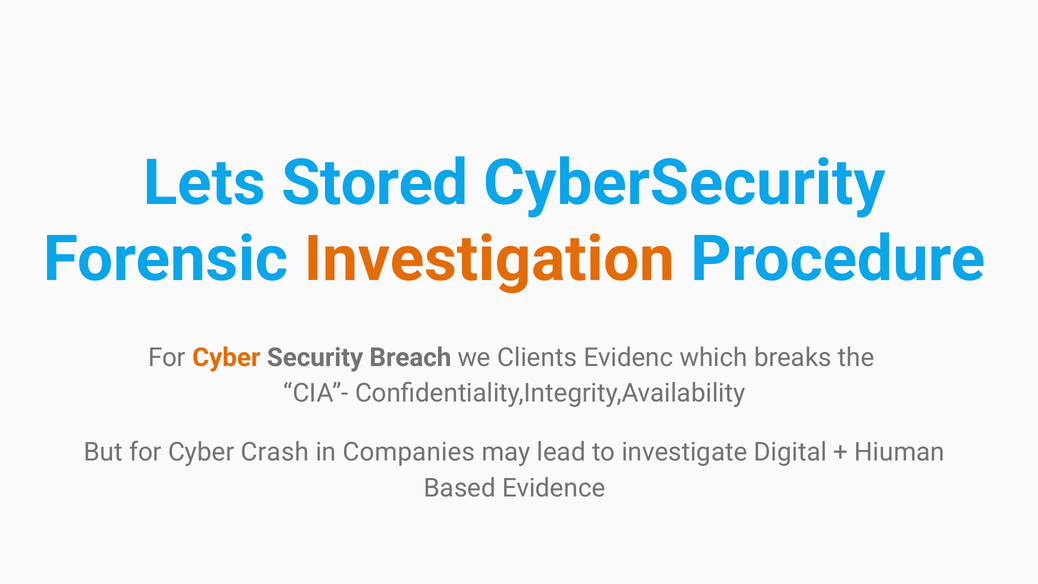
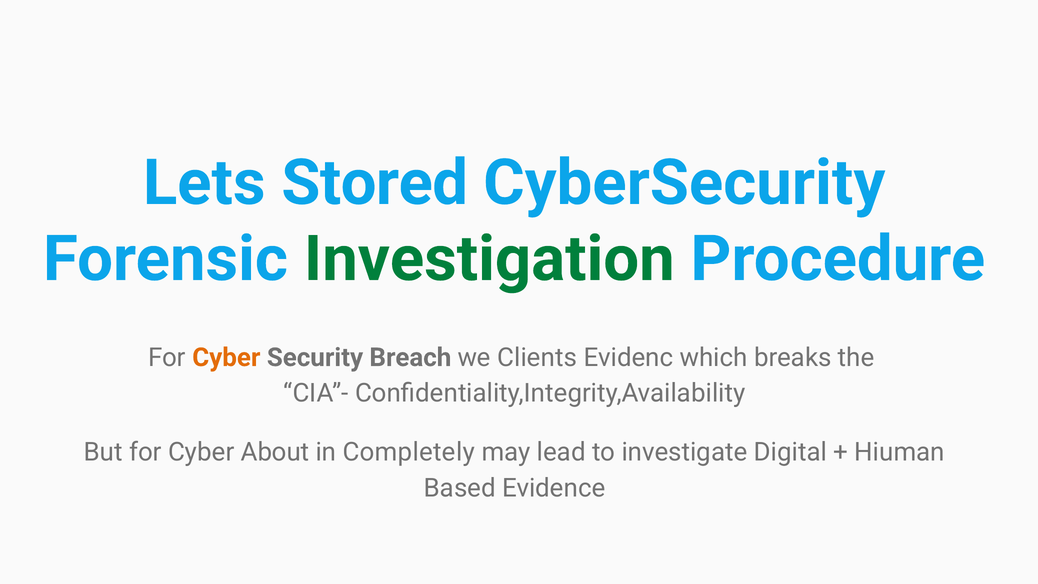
Investigation colour: orange -> green (489, 259)
Crash: Crash -> About (275, 452)
Companies: Companies -> Completely (409, 452)
